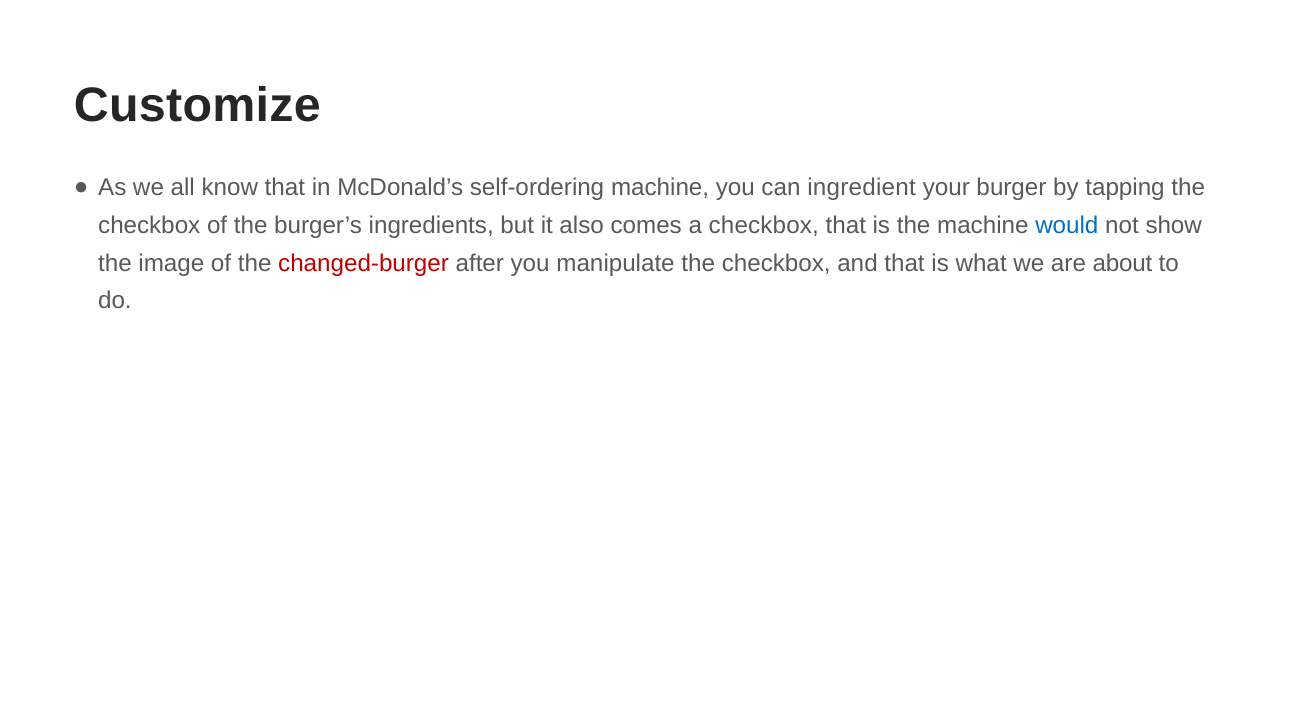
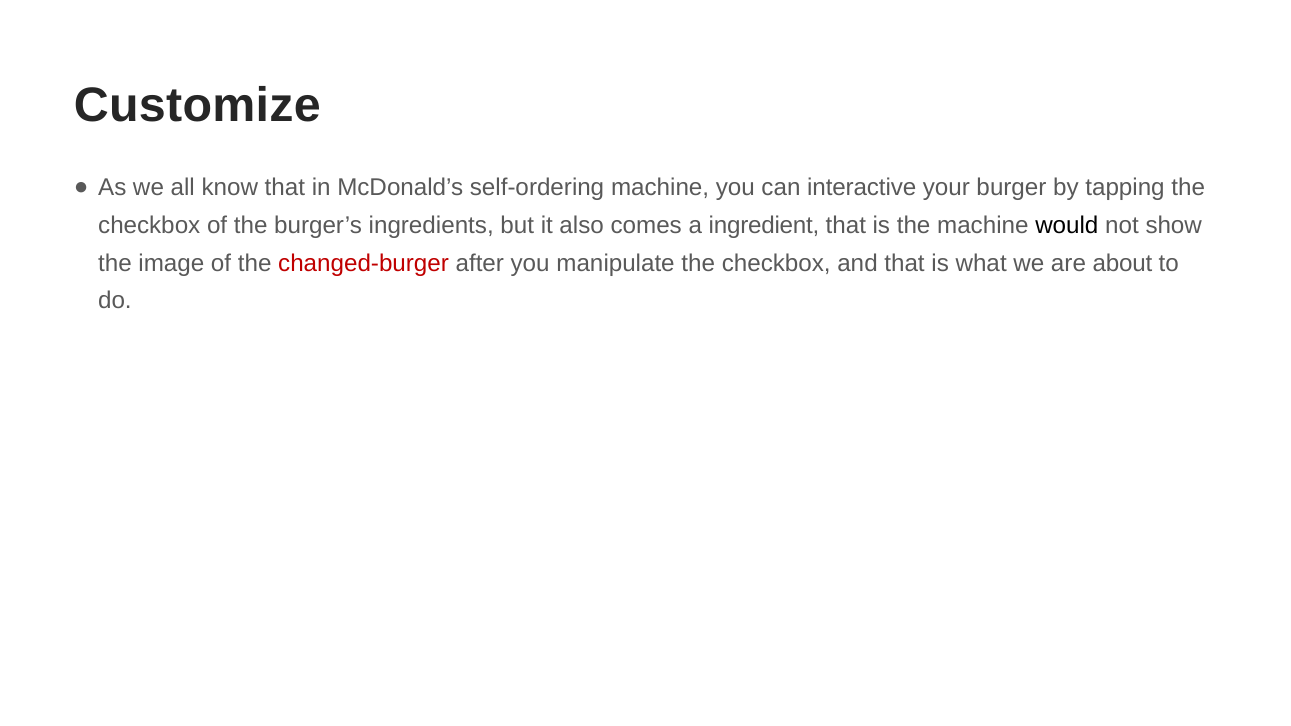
ingredient: ingredient -> interactive (862, 188)
a checkbox: checkbox -> ingredient (764, 225)
would colour: blue -> black (1067, 225)
